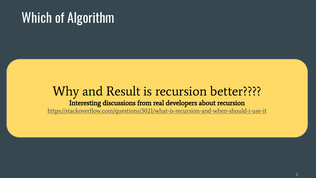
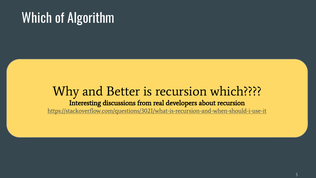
Result: Result -> Better (123, 91)
recursion better: better -> which (236, 91)
